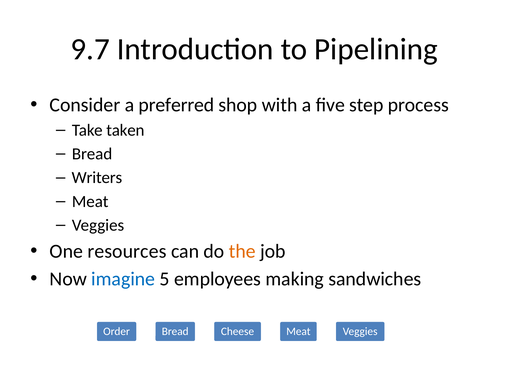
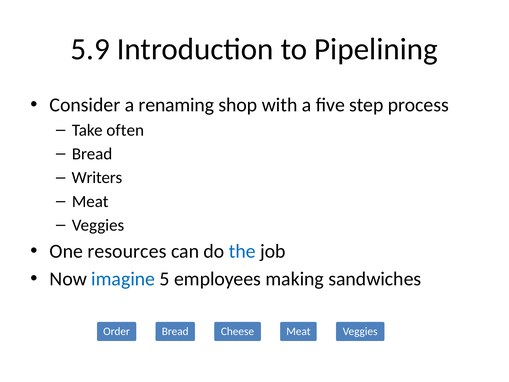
9.7: 9.7 -> 5.9 (90, 49)
preferred: preferred -> renaming (176, 105)
taken: taken -> often (125, 130)
the colour: orange -> blue (242, 251)
